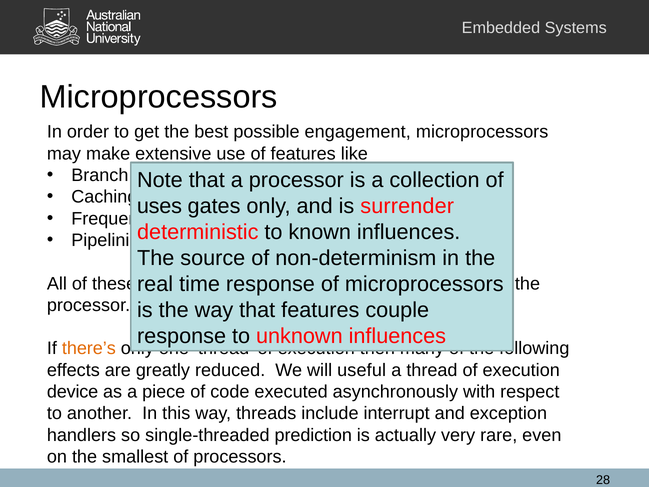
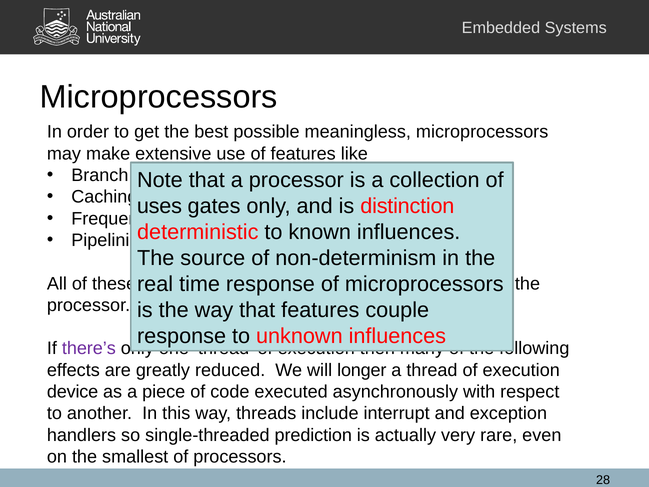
engagement: engagement -> meaningless (358, 132)
surrender: surrender -> distinction (407, 206)
there’s colour: orange -> purple (89, 348)
useful: useful -> longer (362, 370)
